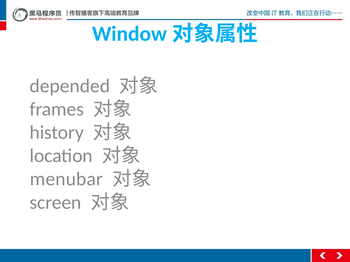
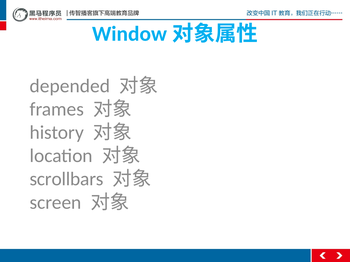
menubar: menubar -> scrollbars (67, 179)
